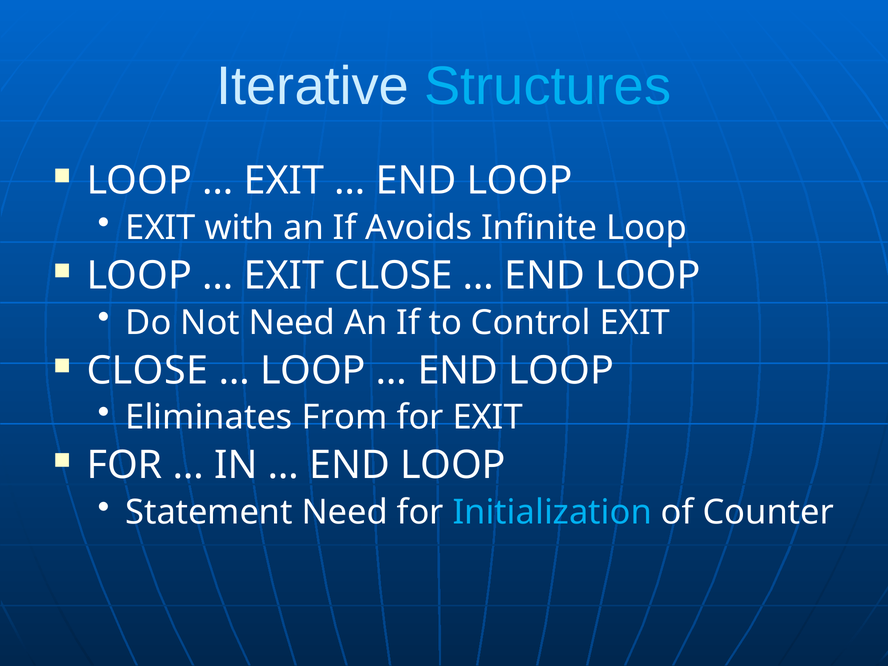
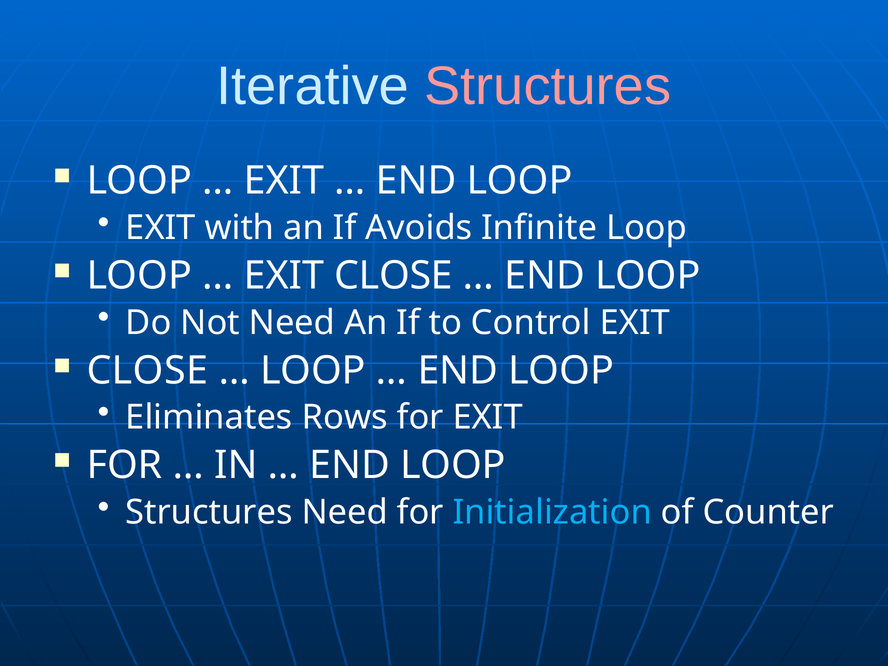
Structures colour: light blue -> pink (548, 86)
From: From -> Rows (345, 417)
Statement: Statement -> Structures (209, 512)
